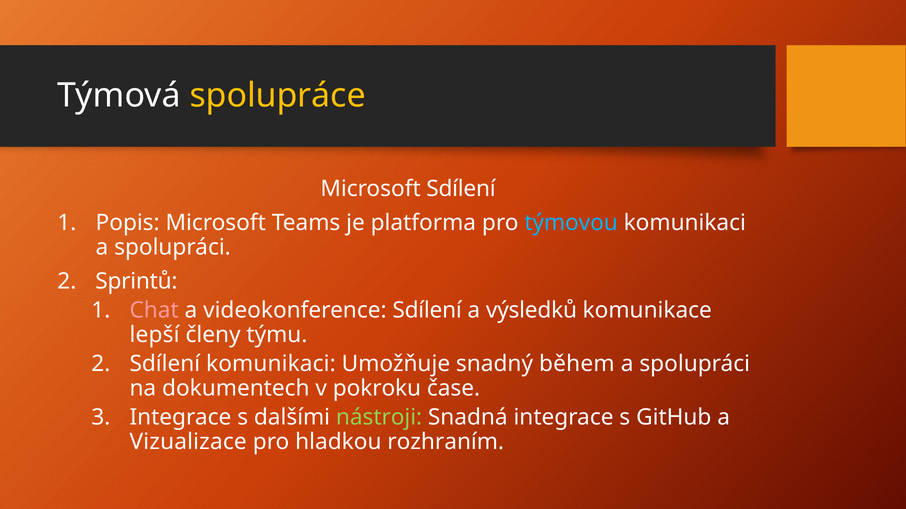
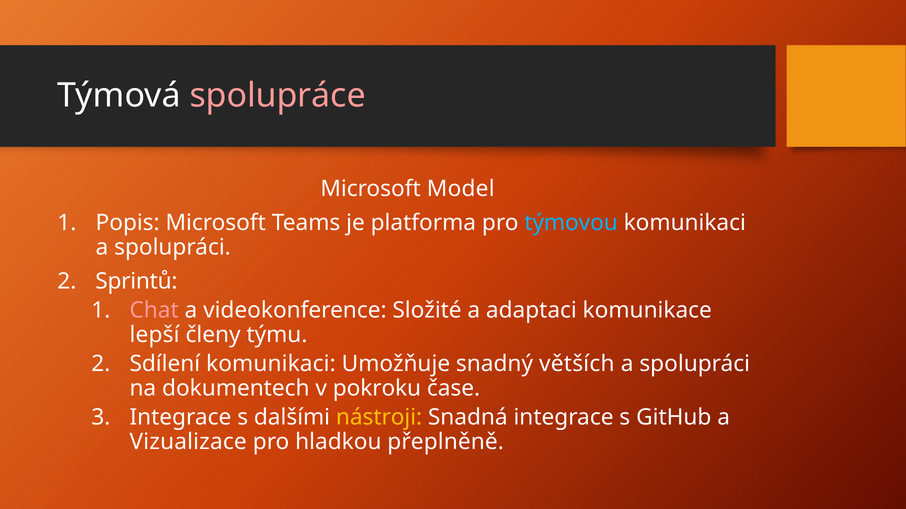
spolupráce colour: yellow -> pink (278, 96)
Microsoft Sdílení: Sdílení -> Model (461, 189)
videokonference Sdílení: Sdílení -> Složité (427, 311)
výsledků: výsledků -> adaptaci (531, 311)
během: během -> větších (577, 364)
nástroji colour: light green -> yellow (379, 418)
rozhraním: rozhraním -> přeplněně (446, 442)
